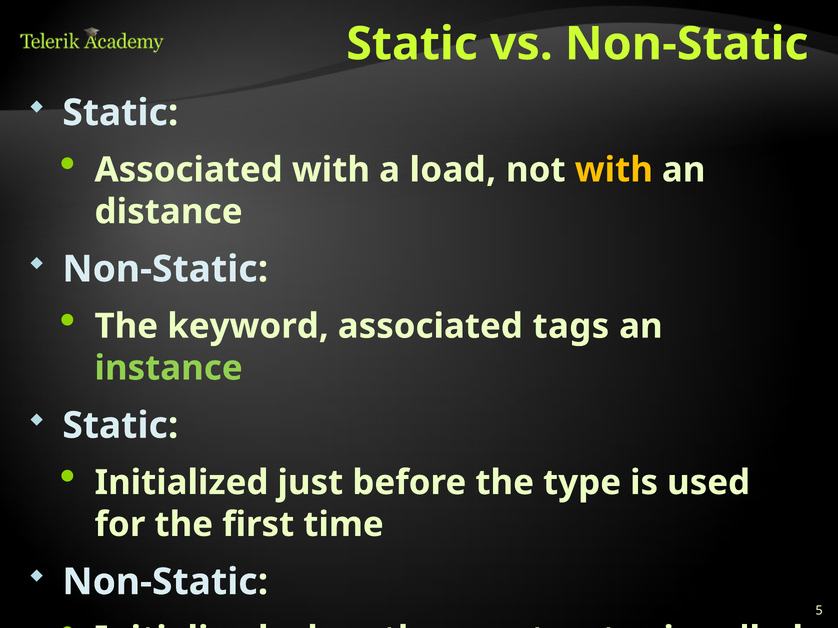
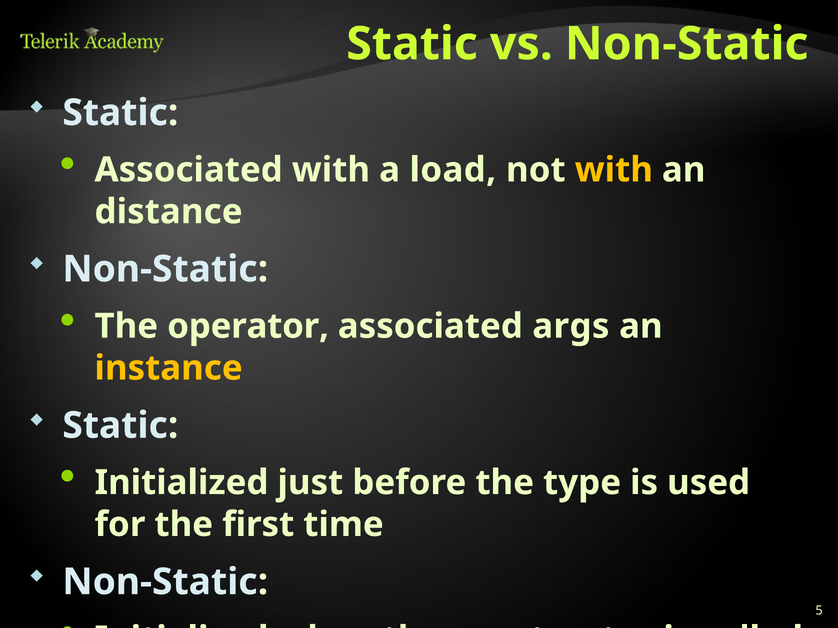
keyword: keyword -> operator (248, 326)
tags: tags -> args (571, 326)
instance colour: light green -> yellow (169, 368)
